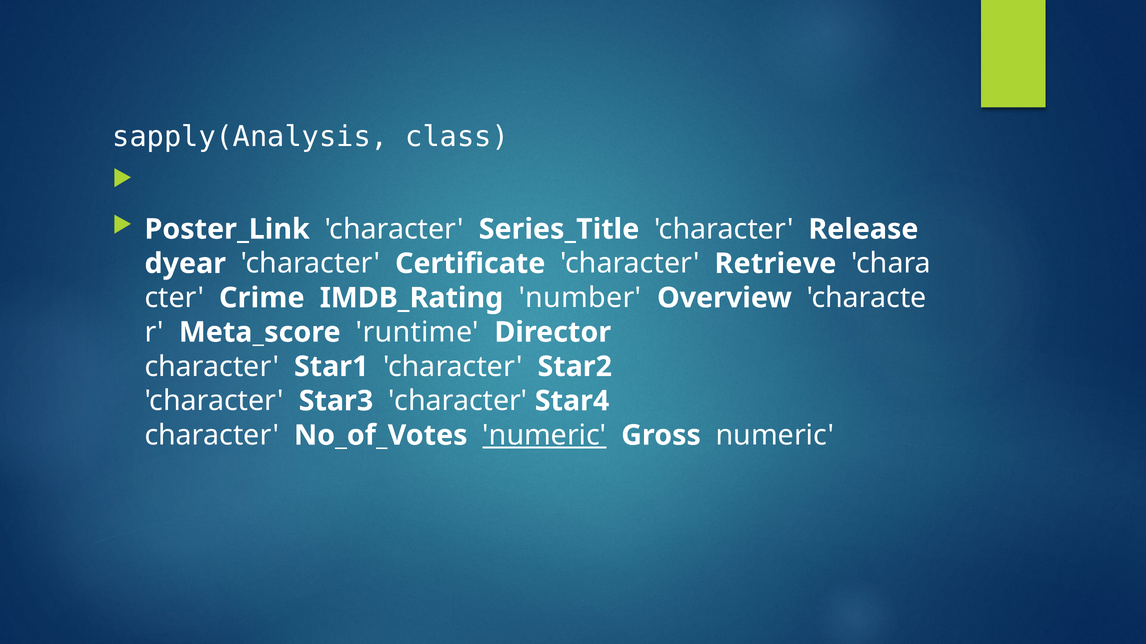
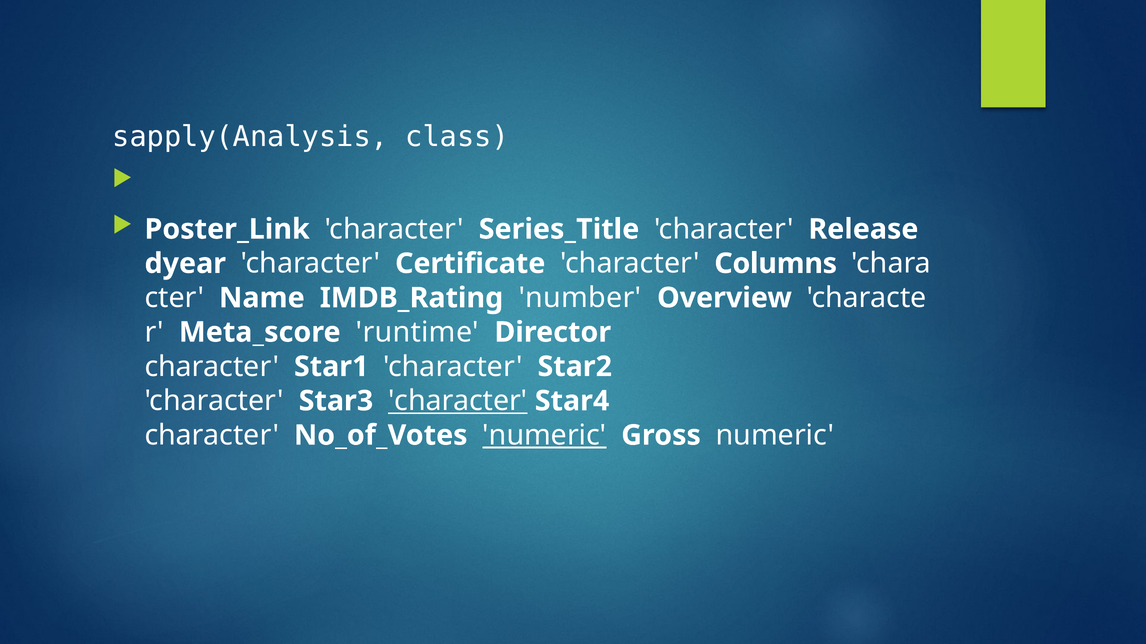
Retrieve: Retrieve -> Columns (776, 264)
Crime: Crime -> Name (262, 298)
character underline: none -> present (458, 401)
